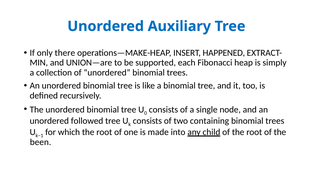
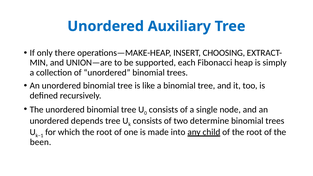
HAPPENED: HAPPENED -> CHOOSING (224, 53)
followed: followed -> depends (87, 121)
containing: containing -> determine (210, 121)
